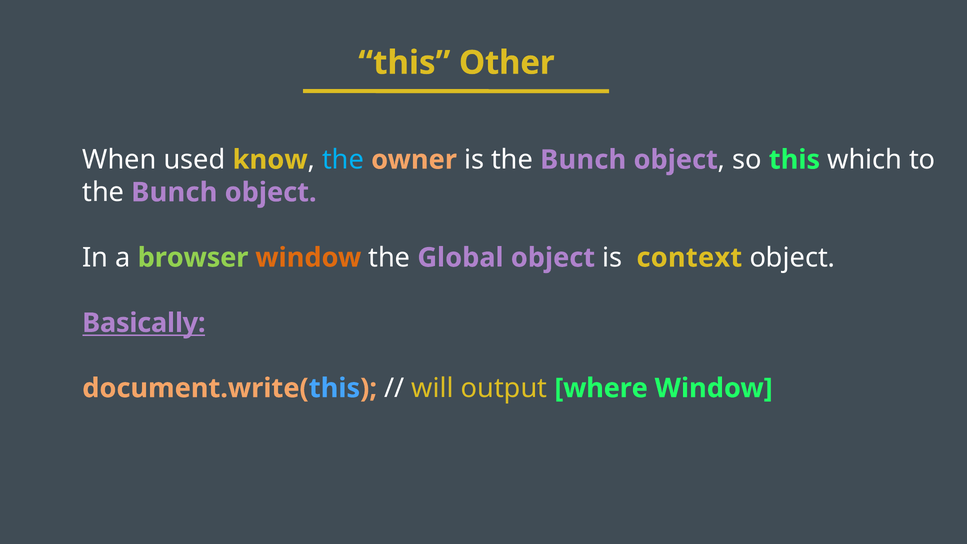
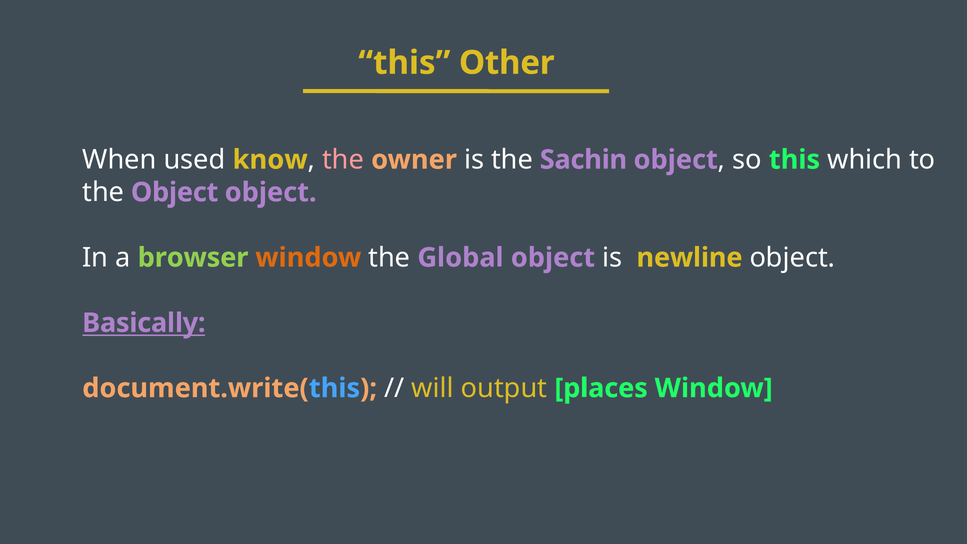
the colour: light blue -> pink (343, 160)
is the Bunch: Bunch -> Sachin (583, 160)
Bunch: Bunch -> Object (175, 192)
context: context -> newline (690, 258)
where: where -> places (601, 388)
